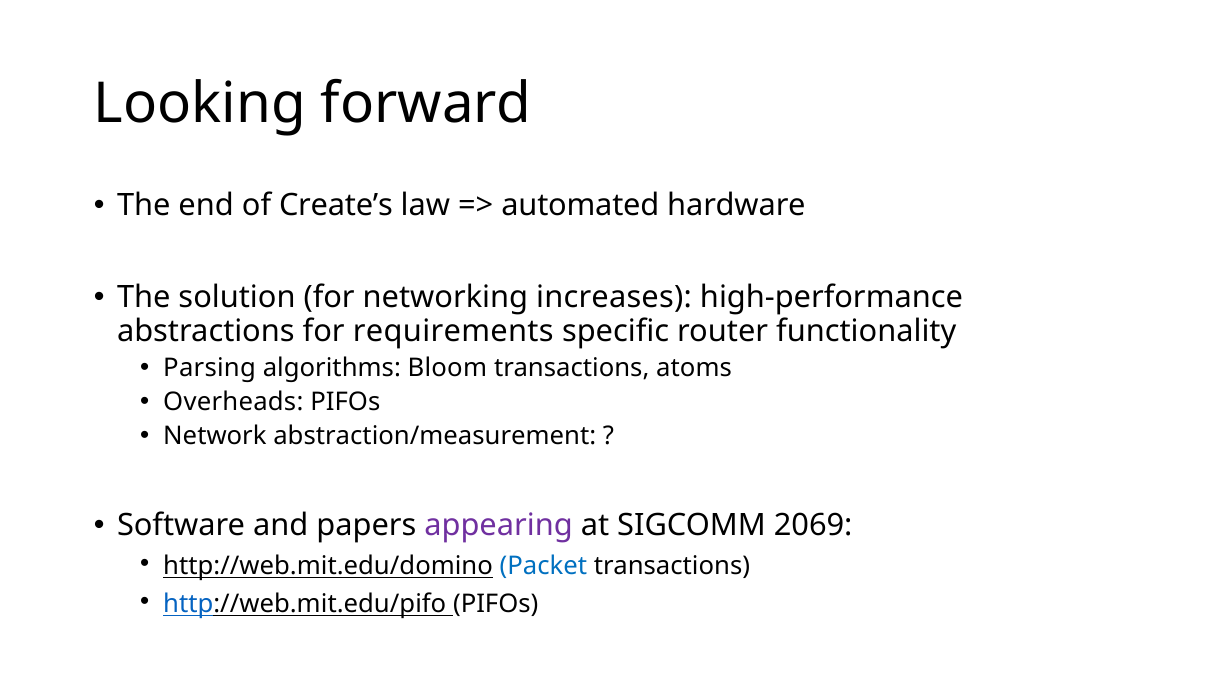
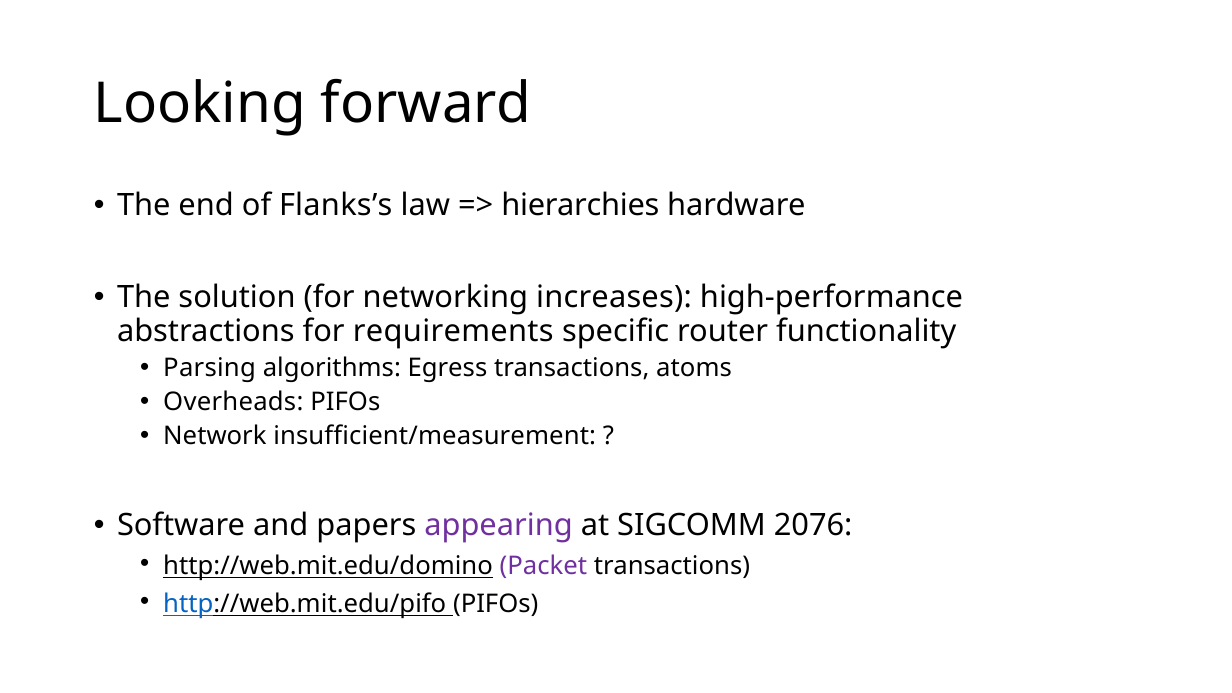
Create’s: Create’s -> Flanks’s (336, 206)
automated: automated -> hierarchies (580, 206)
Bloom: Bloom -> Egress (447, 368)
abstraction/measurement: abstraction/measurement -> insufficient/measurement (435, 436)
2069: 2069 -> 2076 (813, 526)
Packet colour: blue -> purple (543, 566)
